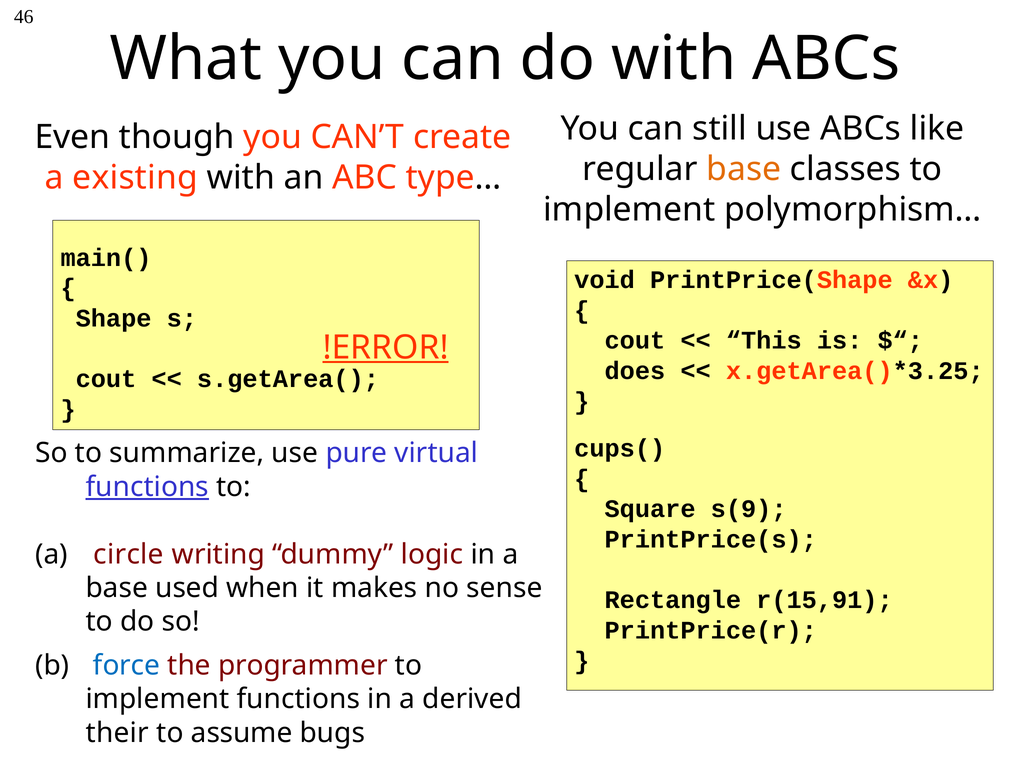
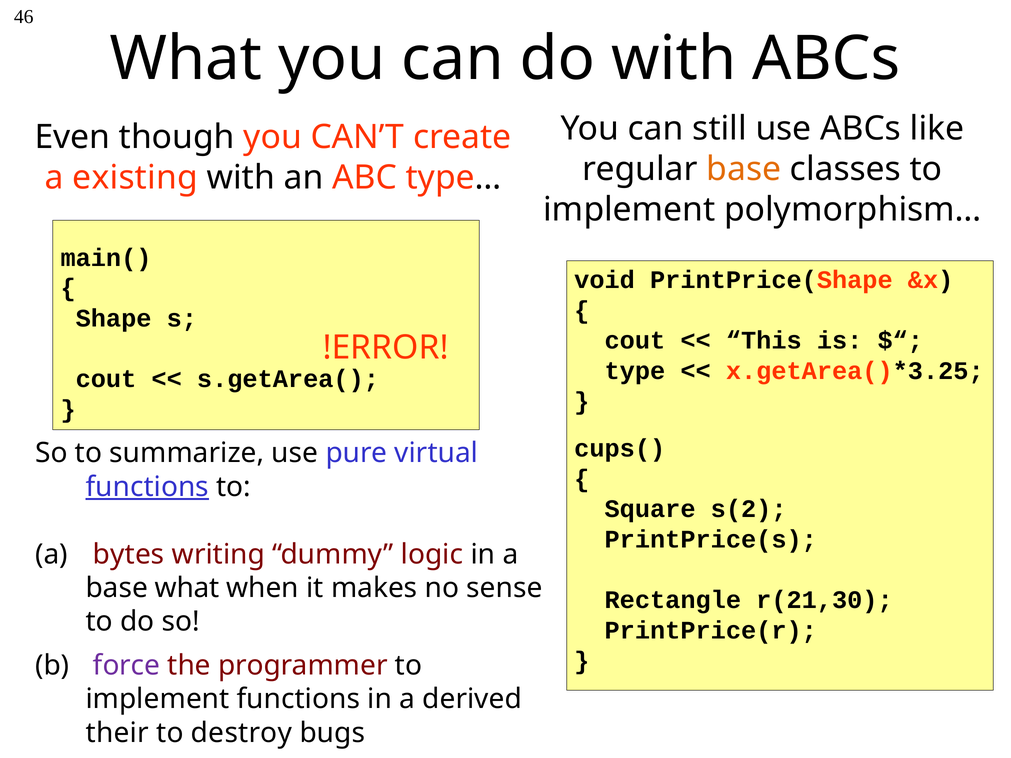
!ERROR underline: present -> none (386, 348)
does: does -> type (635, 371)
s(9: s(9 -> s(2 (749, 509)
circle: circle -> bytes (129, 554)
base used: used -> what (187, 588)
r(15,91: r(15,91 -> r(21,30 (824, 600)
force colour: blue -> purple (127, 666)
assume: assume -> destroy (242, 733)
